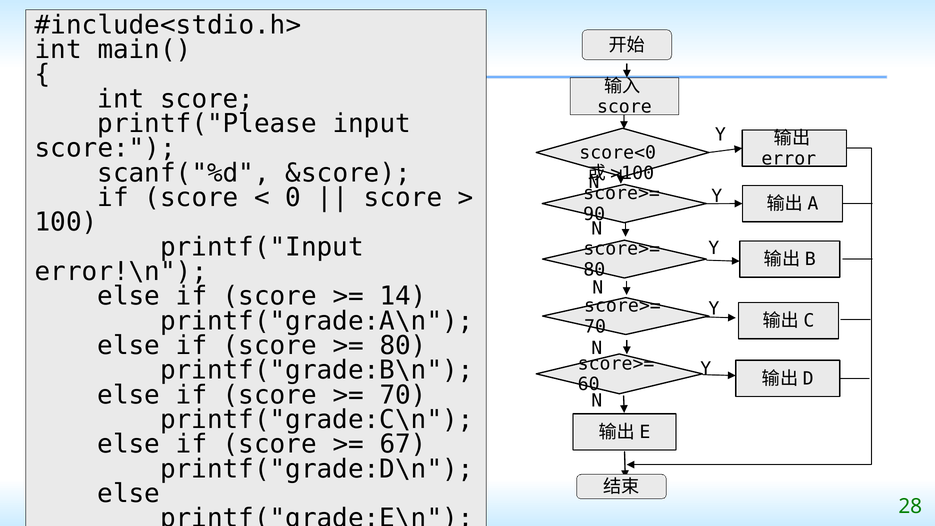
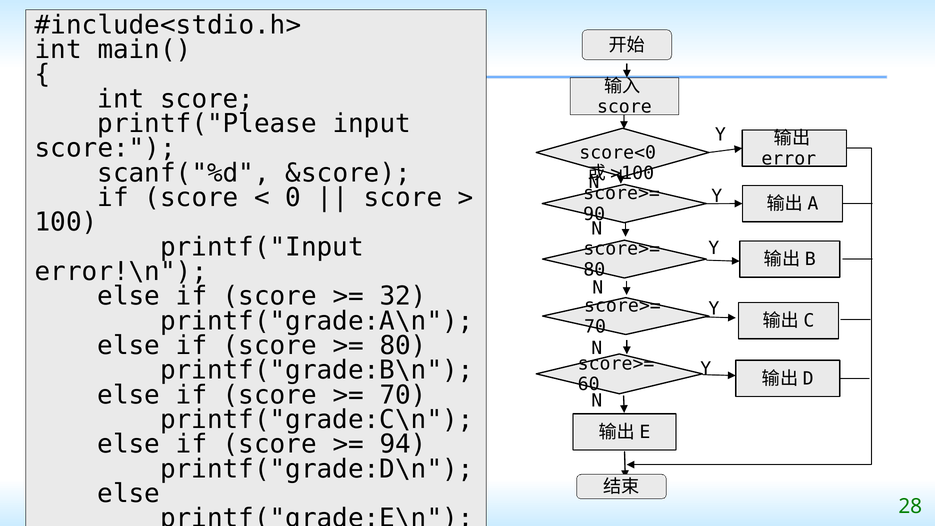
14: 14 -> 32 (403, 296)
67: 67 -> 94 (403, 444)
